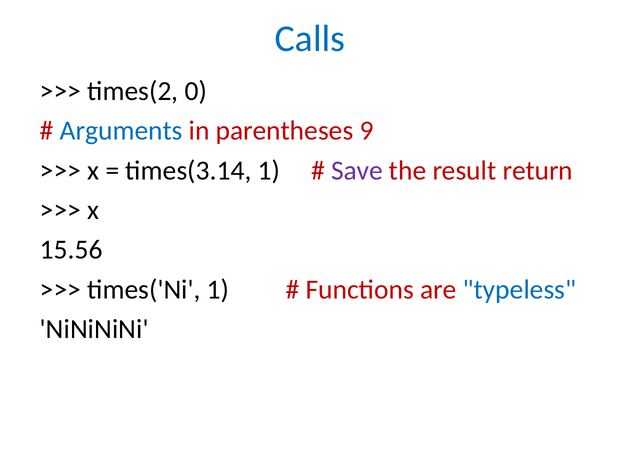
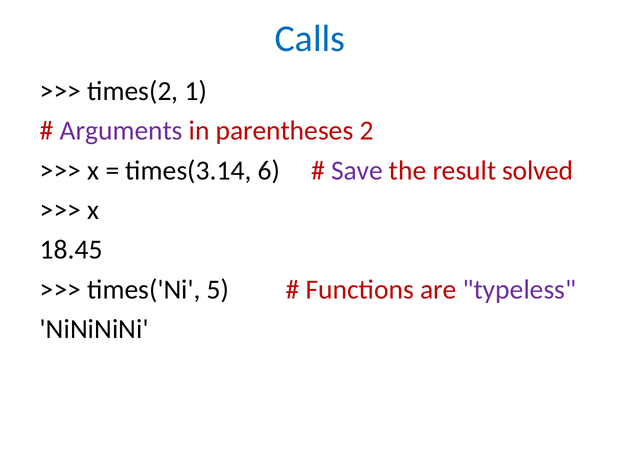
0: 0 -> 1 (196, 91)
Arguments colour: blue -> purple (121, 131)
9: 9 -> 2 (367, 131)
times(3.14 1: 1 -> 6 (269, 170)
return: return -> solved (538, 170)
15.56: 15.56 -> 18.45 (71, 250)
times('Ni 1: 1 -> 5 (218, 290)
typeless colour: blue -> purple (519, 290)
